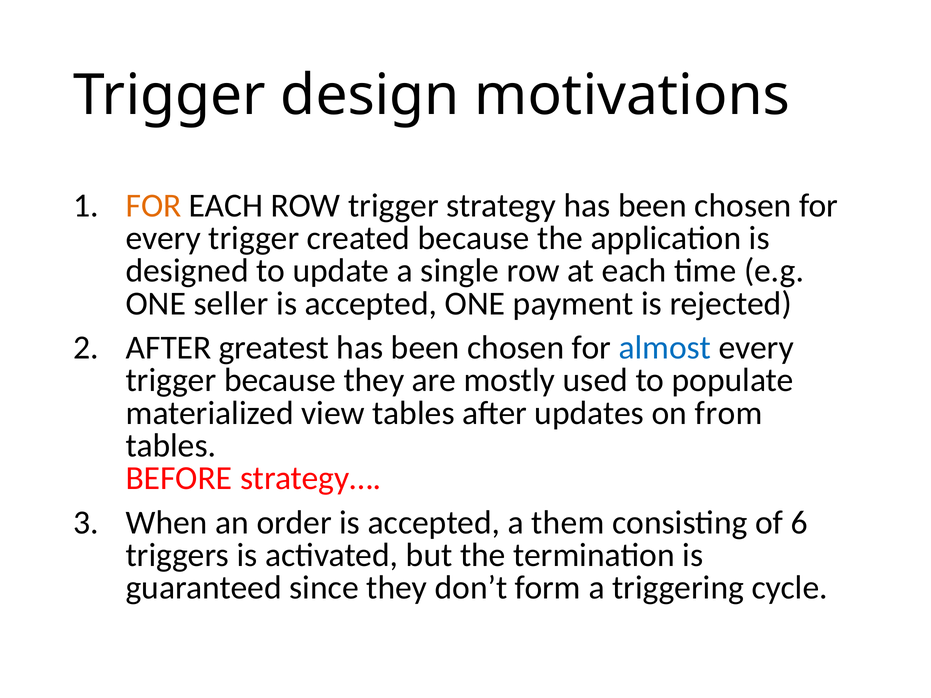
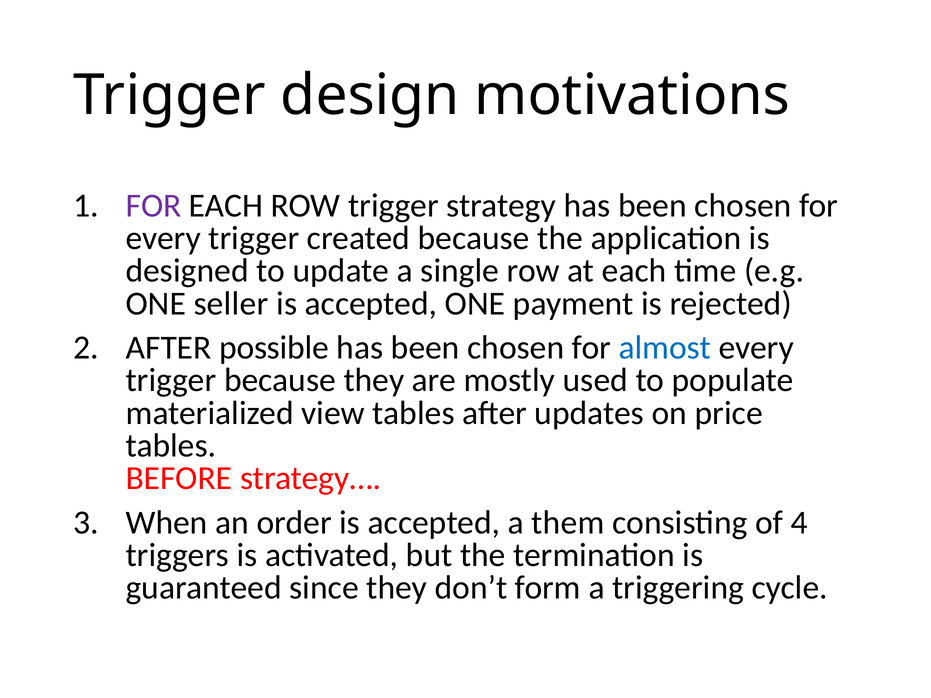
FOR colour: orange -> purple (154, 206)
greatest: greatest -> possible (274, 348)
from: from -> price (729, 413)
6: 6 -> 4 (799, 523)
